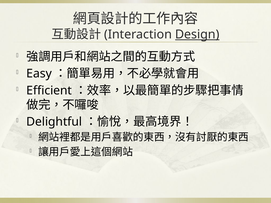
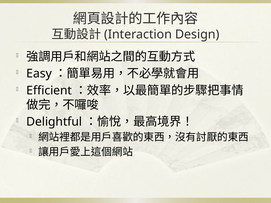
Design underline: present -> none (197, 34)
